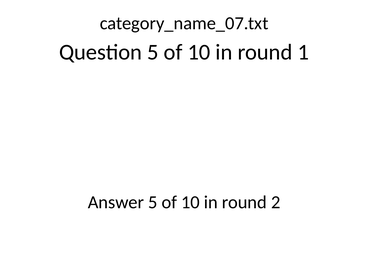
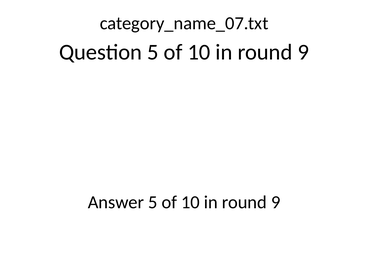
1: 1 -> 9 (303, 52)
2: 2 -> 9 (276, 202)
